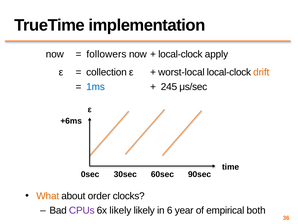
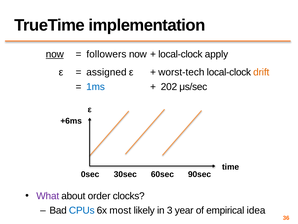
now underline: none -> present (55, 54)
collection: collection -> assigned (106, 72)
worst-local: worst-local -> worst-tech (181, 72)
245: 245 -> 202 (169, 87)
What colour: orange -> purple (48, 196)
CPUs colour: purple -> blue (82, 210)
6x likely: likely -> most (120, 210)
6: 6 -> 3 (170, 210)
both: both -> idea (256, 210)
